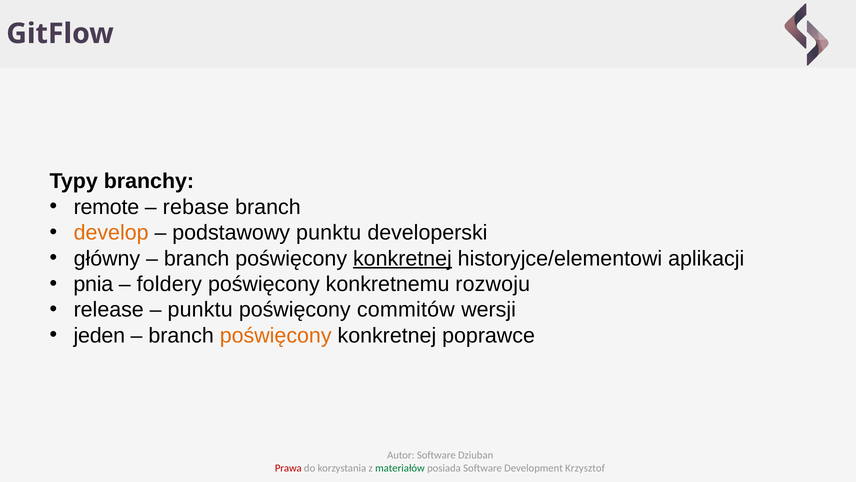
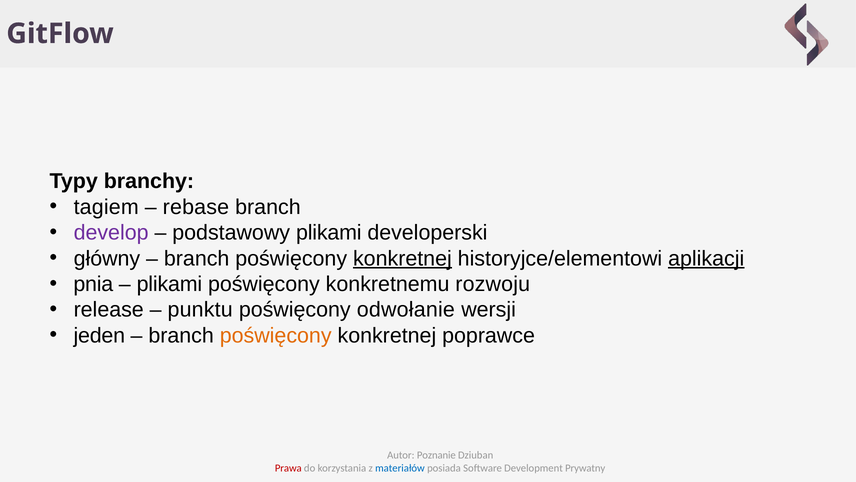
remote: remote -> tagiem (106, 207)
develop colour: orange -> purple (111, 233)
podstawowy punktu: punktu -> plikami (329, 233)
aplikacji underline: none -> present (706, 258)
foldery: foldery -> plikami (169, 284)
commitów: commitów -> odwołanie (406, 310)
Autor Software: Software -> Poznanie (436, 455)
materiałów colour: green -> blue (400, 468)
Krzysztof: Krzysztof -> Prywatny (585, 468)
